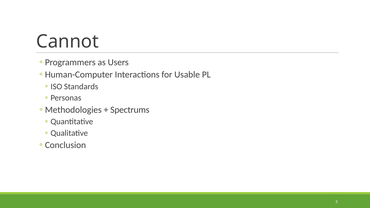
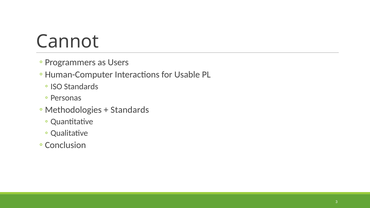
Spectrums: Spectrums -> Standards (130, 110)
